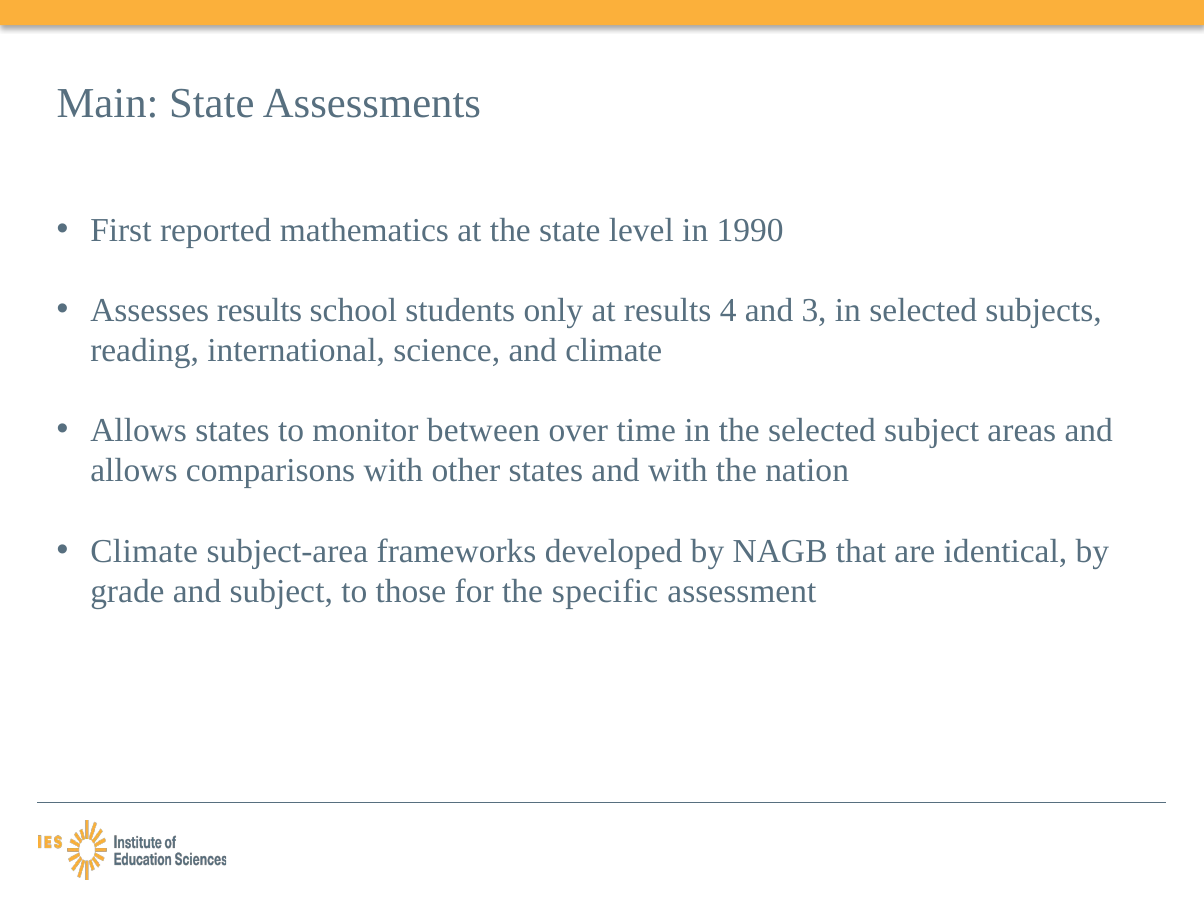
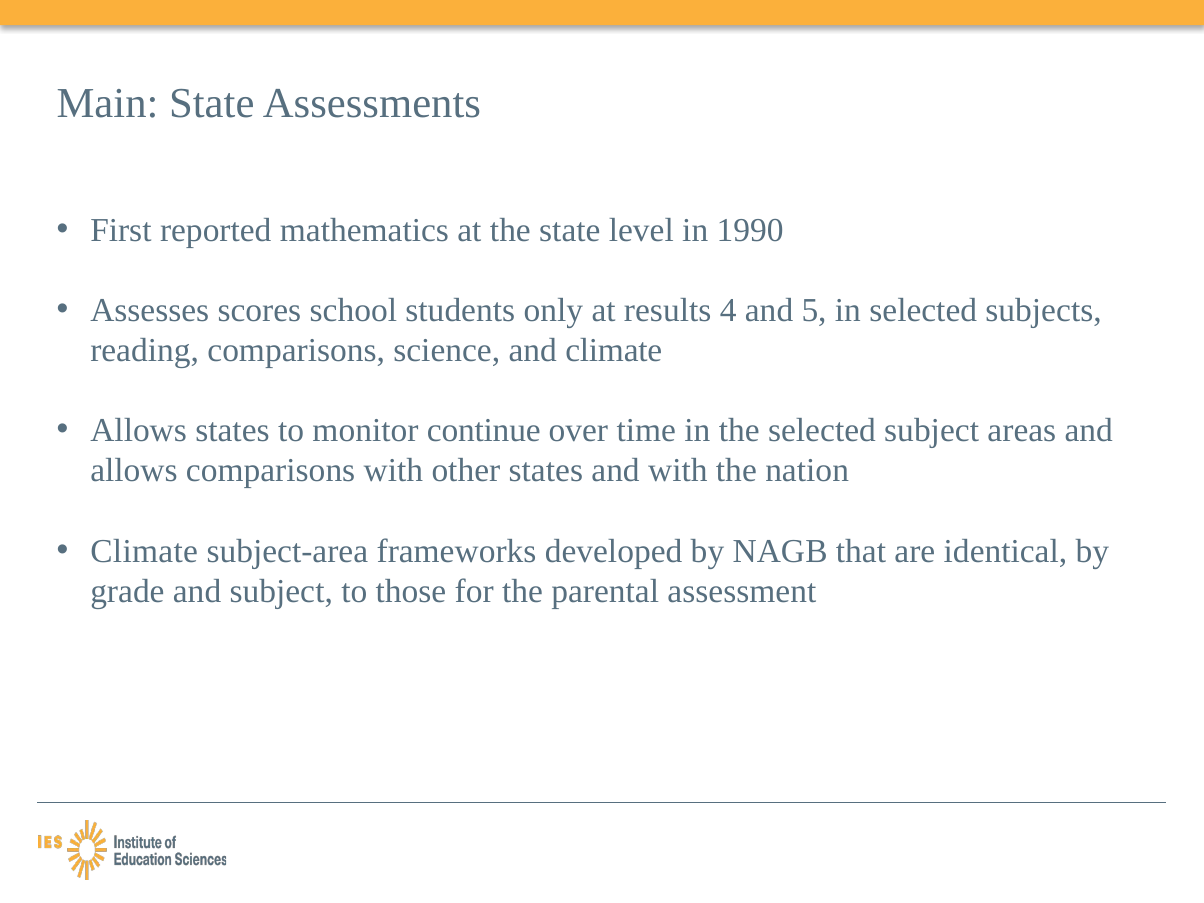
Assesses results: results -> scores (259, 310)
3: 3 -> 5 (814, 310)
reading international: international -> comparisons (296, 350)
between: between -> continue (484, 431)
specific: specific -> parental (605, 591)
